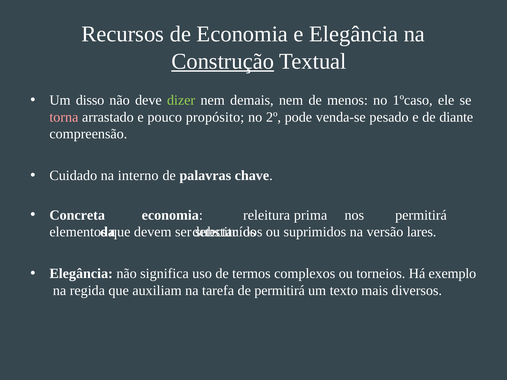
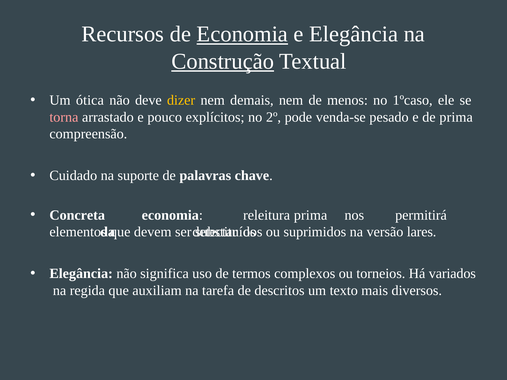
Economia underline: none -> present (242, 34)
disso: disso -> ótica (90, 100)
dizer colour: light green -> yellow (181, 100)
propósito: propósito -> explícitos (215, 117)
de diante: diante -> prima (456, 117)
interno: interno -> suporte (138, 176)
exemplo: exemplo -> variados (452, 274)
de permitirá: permitirá -> descritos (280, 291)
